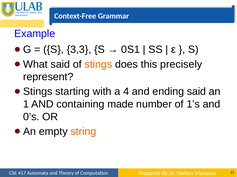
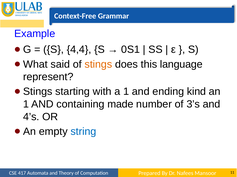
3,3: 3,3 -> 4,4 (79, 50)
precisely: precisely -> language (181, 64)
a 4: 4 -> 1 (126, 92)
ending said: said -> kind (196, 92)
1’s: 1’s -> 3’s (193, 105)
0’s: 0’s -> 4’s (31, 117)
string colour: orange -> blue (83, 132)
